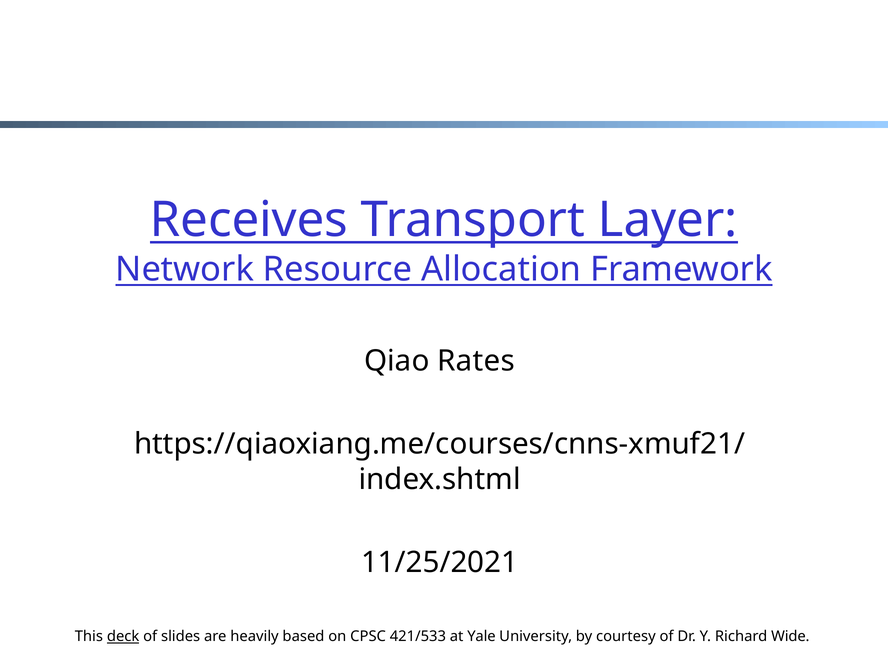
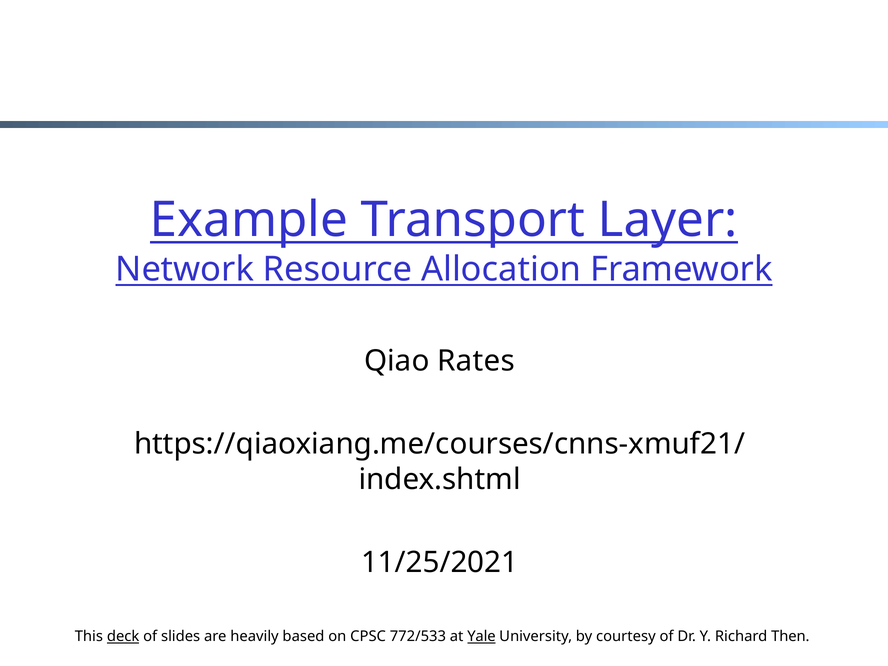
Receives: Receives -> Example (249, 220)
421/533: 421/533 -> 772/533 (418, 636)
Yale underline: none -> present (481, 636)
Wide: Wide -> Then (790, 636)
